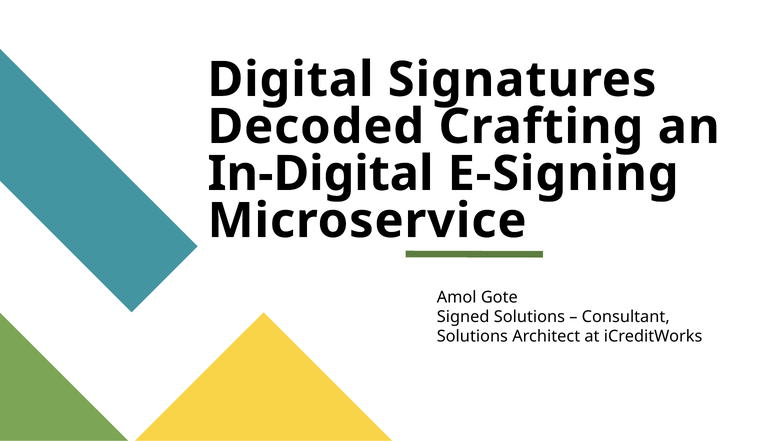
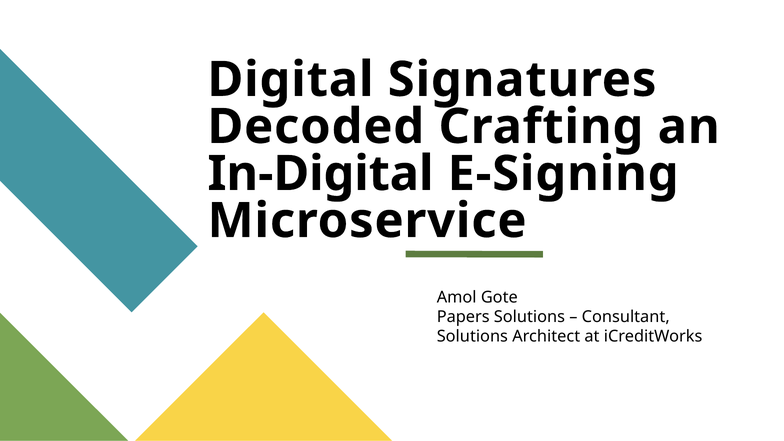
Signed: Signed -> Papers (463, 317)
